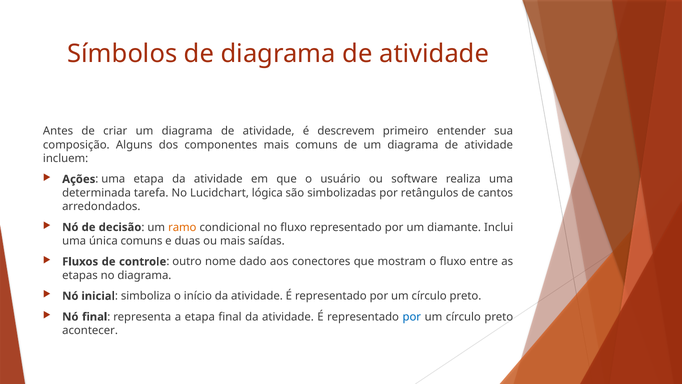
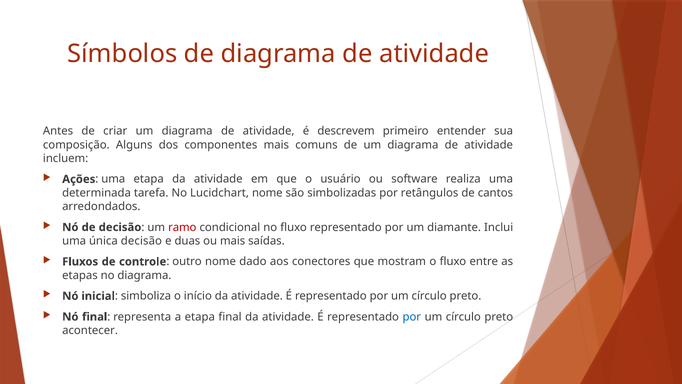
Lucidchart lógica: lógica -> nome (267, 193)
ramo colour: orange -> red (182, 227)
única comuns: comuns -> decisão (141, 241)
